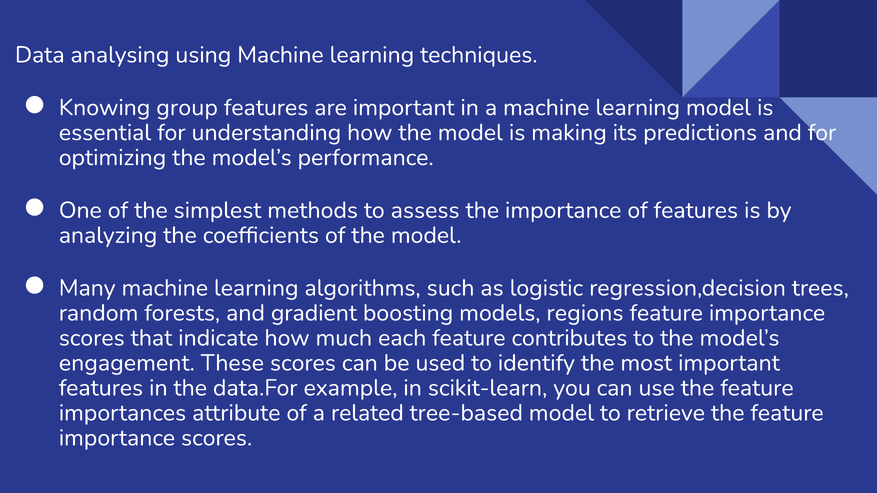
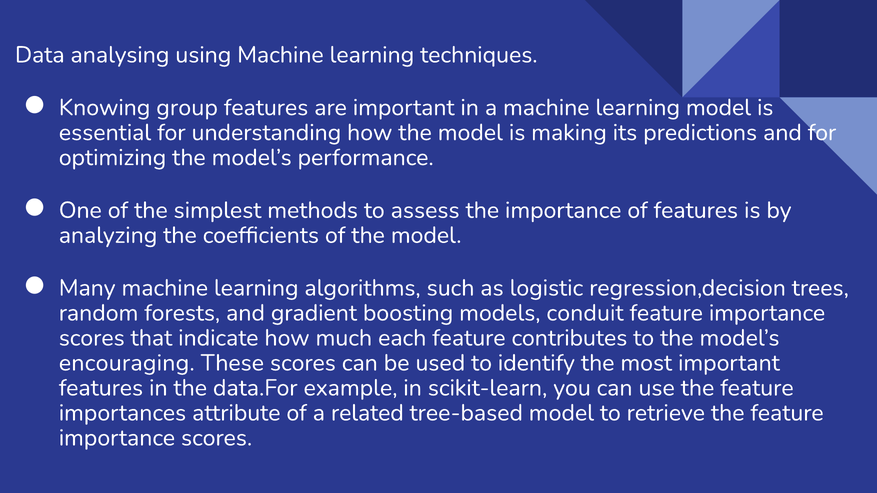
regions: regions -> conduit (585, 313)
engagement: engagement -> encouraging (127, 363)
